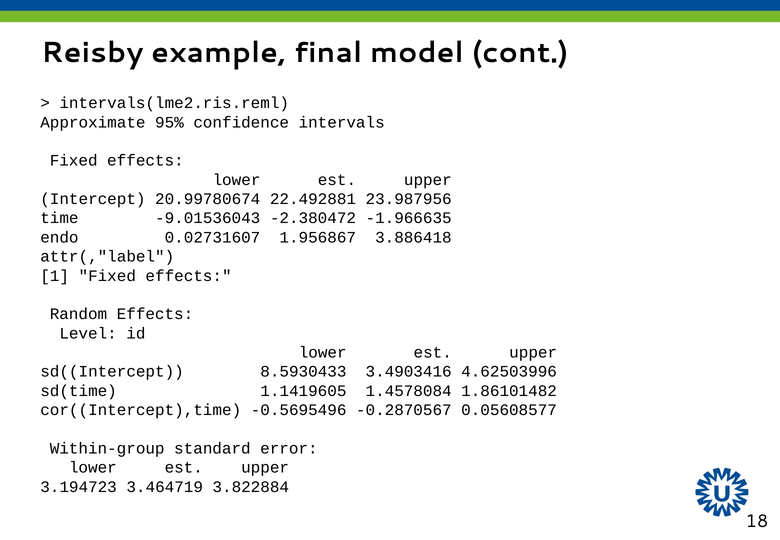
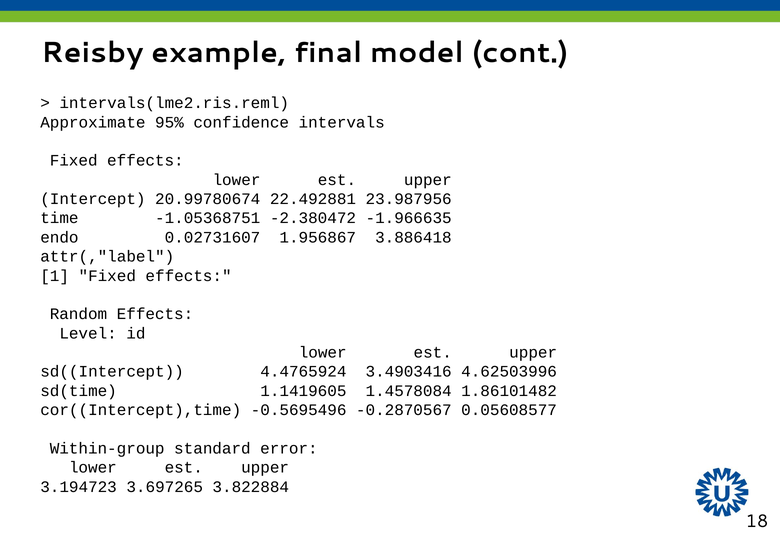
-9.01536043: -9.01536043 -> -1.05368751 (208, 218)
8.5930433: 8.5930433 -> 4.4765924 (303, 372)
3.464719: 3.464719 -> 3.697265 (165, 487)
